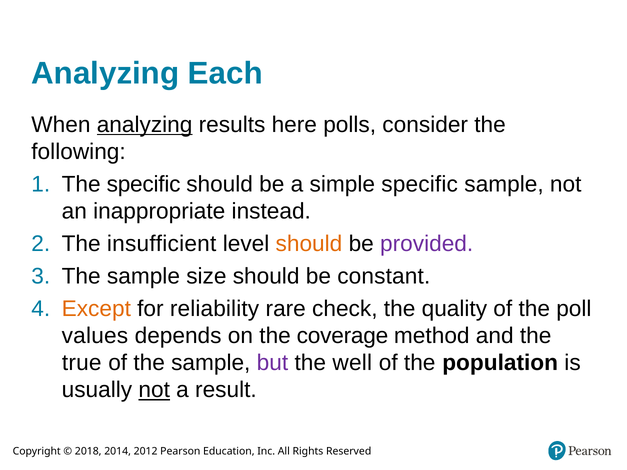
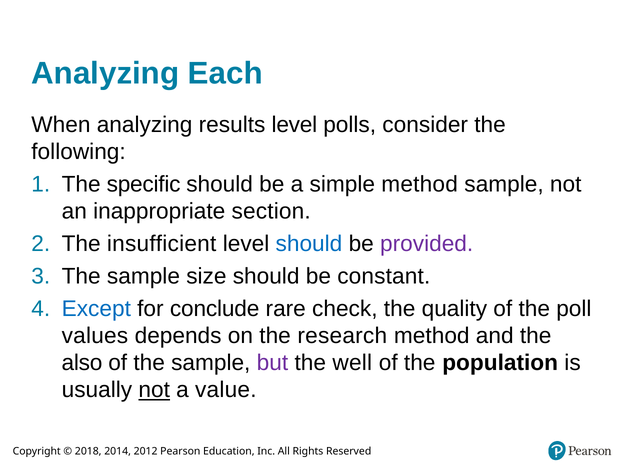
analyzing underline: present -> none (145, 125)
results here: here -> level (294, 125)
simple specific: specific -> method (420, 184)
instead: instead -> section (271, 212)
should colour: orange -> blue (309, 244)
Except colour: orange -> blue (96, 309)
reliability: reliability -> conclude (215, 309)
coverage: coverage -> research (342, 336)
true: true -> also (82, 363)
result: result -> value (226, 390)
